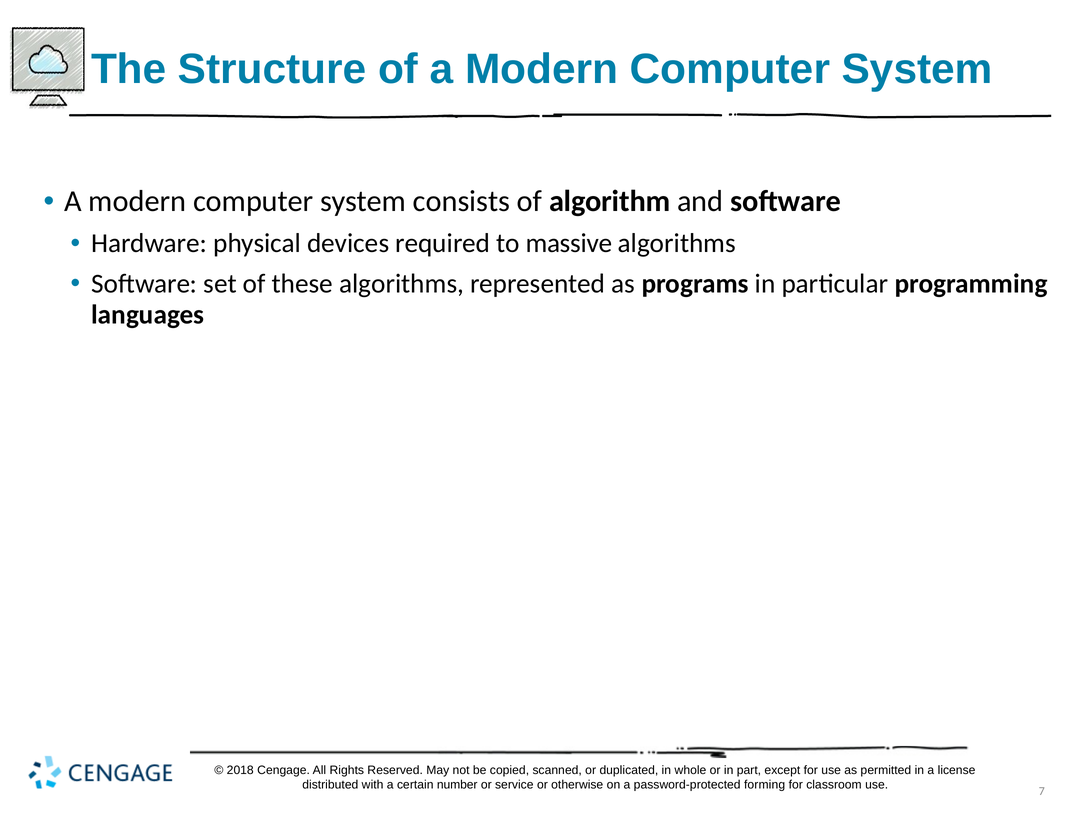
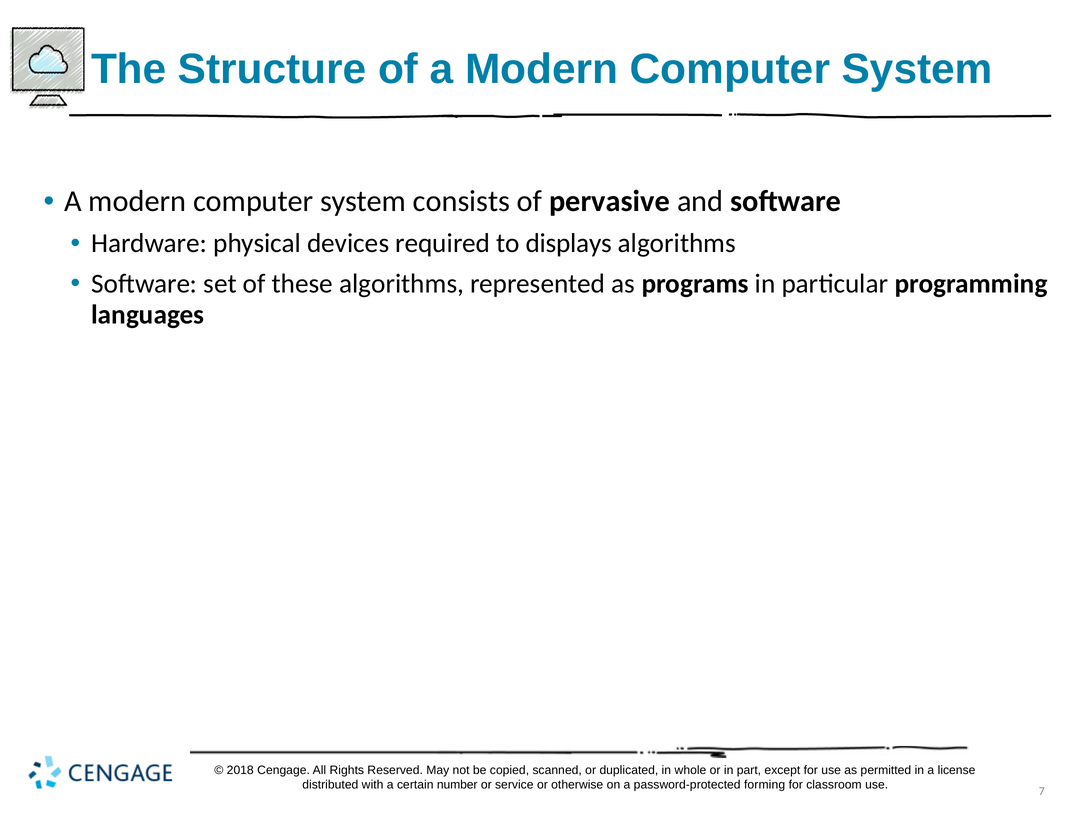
algorithm: algorithm -> pervasive (610, 201)
massive: massive -> displays (569, 243)
